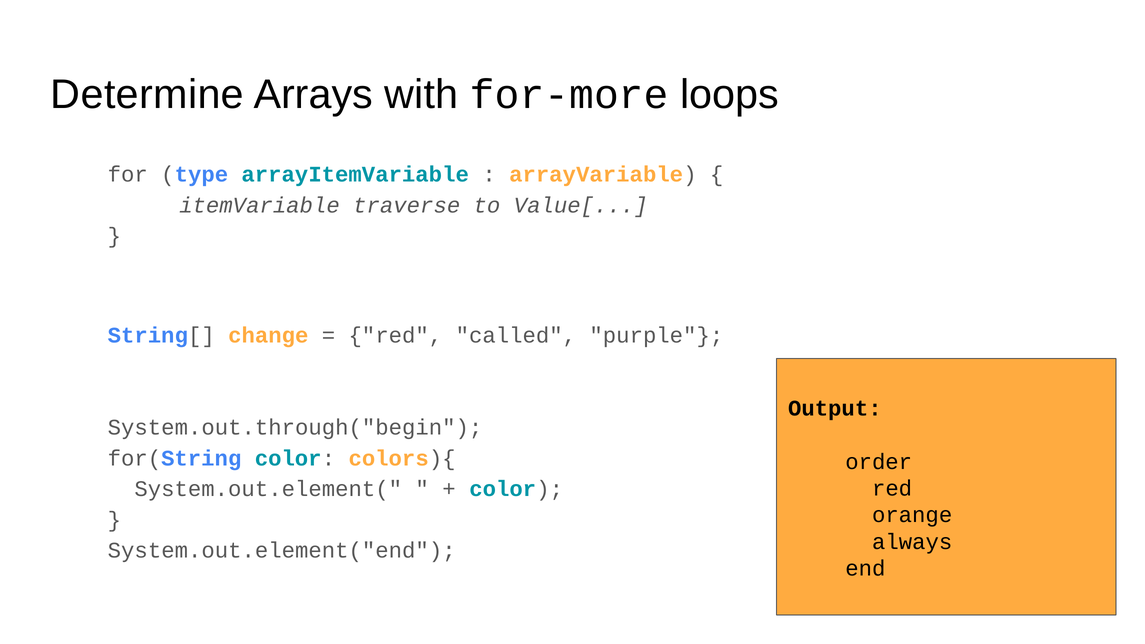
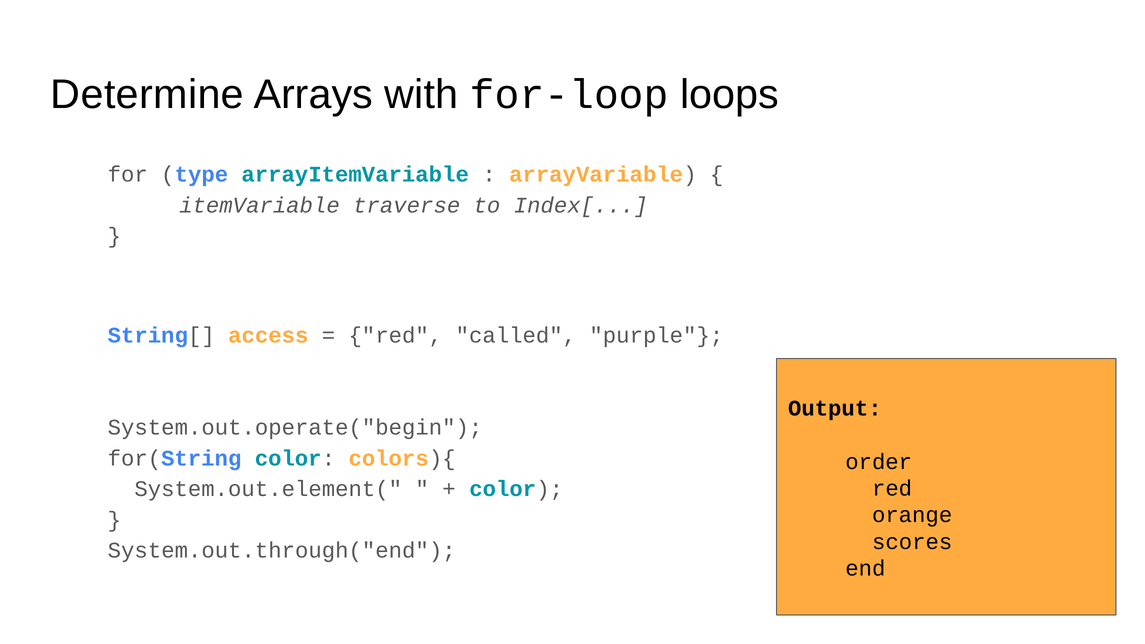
for-more: for-more -> for-loop (569, 95)
Value[: Value[ -> Index[ (581, 205)
change: change -> access (268, 336)
System.out.through("begin: System.out.through("begin -> System.out.operate("begin (295, 428)
always: always -> scores (912, 542)
System.out.element("end: System.out.element("end -> System.out.through("end (282, 550)
